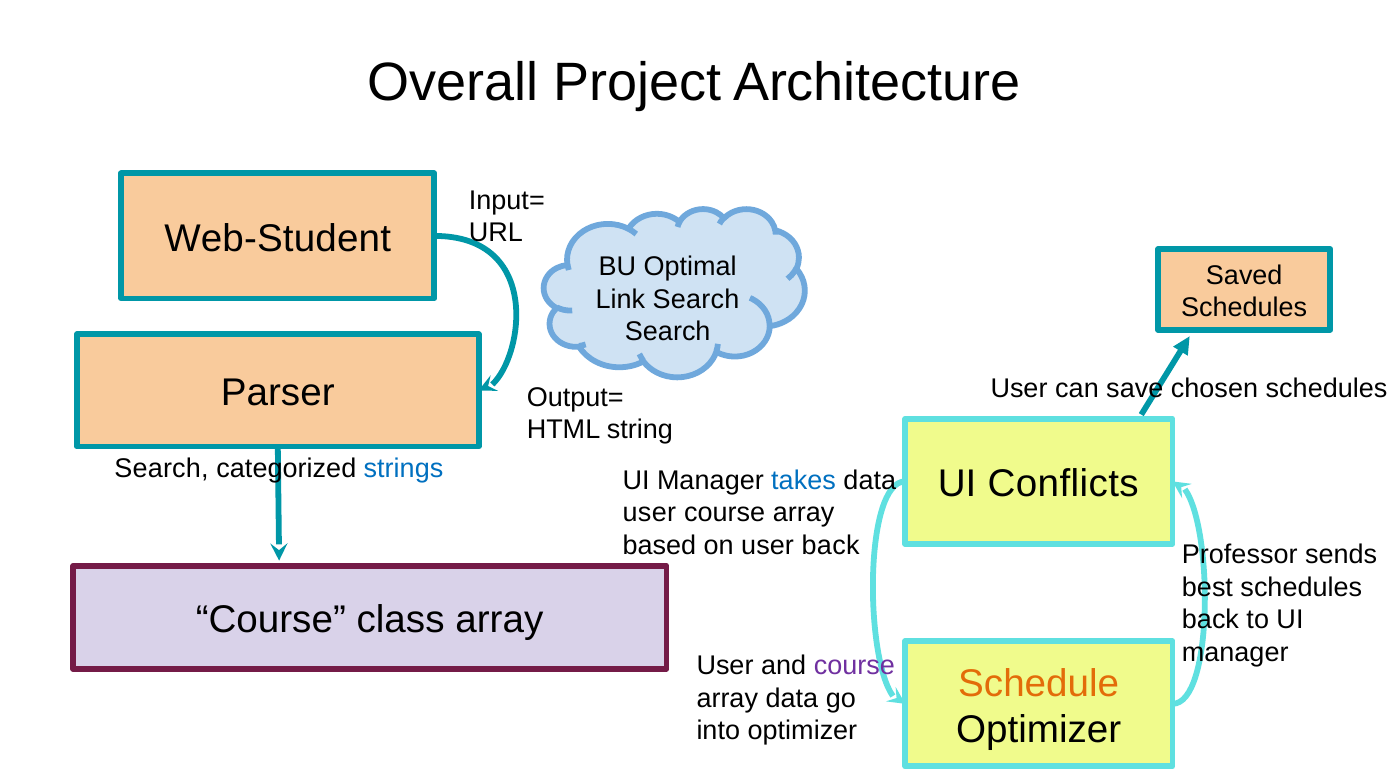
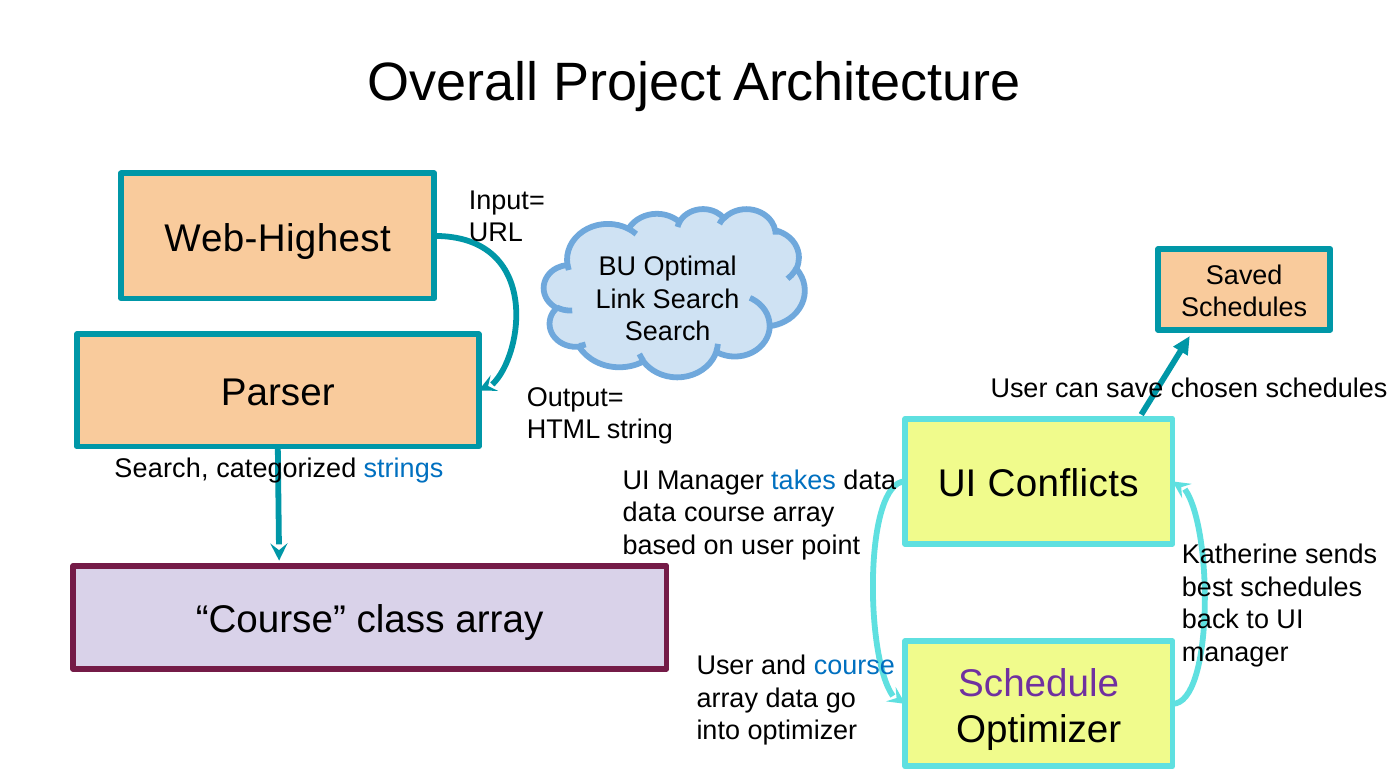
Web-Student: Web-Student -> Web-Highest (278, 239)
user: user -> data (649, 513)
user back: back -> point (831, 545)
Professor: Professor -> Katherine (1240, 555)
course colour: purple -> blue (854, 666)
Schedule colour: orange -> purple (1039, 684)
